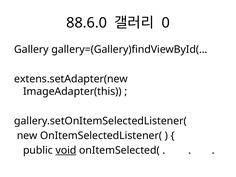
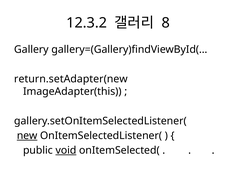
88.6.0: 88.6.0 -> 12.3.2 (87, 23)
0: 0 -> 8 (166, 23)
extens.setAdapter(new: extens.setAdapter(new -> return.setAdapter(new (71, 79)
new underline: none -> present (27, 136)
